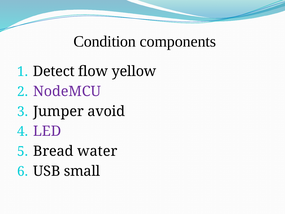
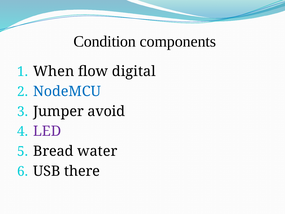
Detect: Detect -> When (54, 71)
yellow: yellow -> digital (134, 71)
NodeMCU colour: purple -> blue (67, 91)
small: small -> there (82, 171)
